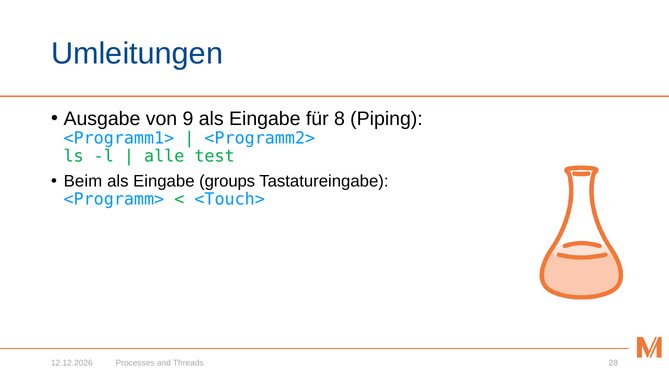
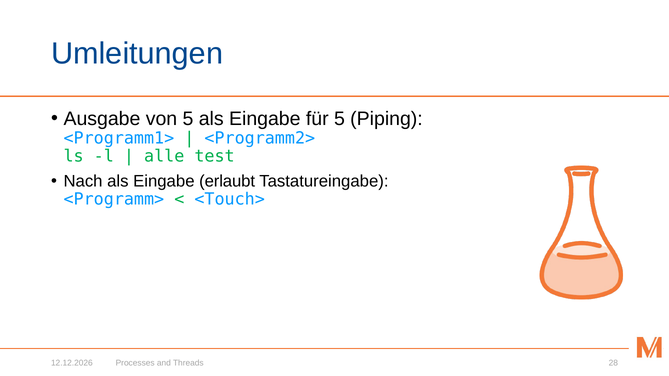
von 9: 9 -> 5 (188, 119)
für 8: 8 -> 5 (339, 119)
Beim: Beim -> Nach (83, 182)
groups: groups -> erlaubt (227, 182)
